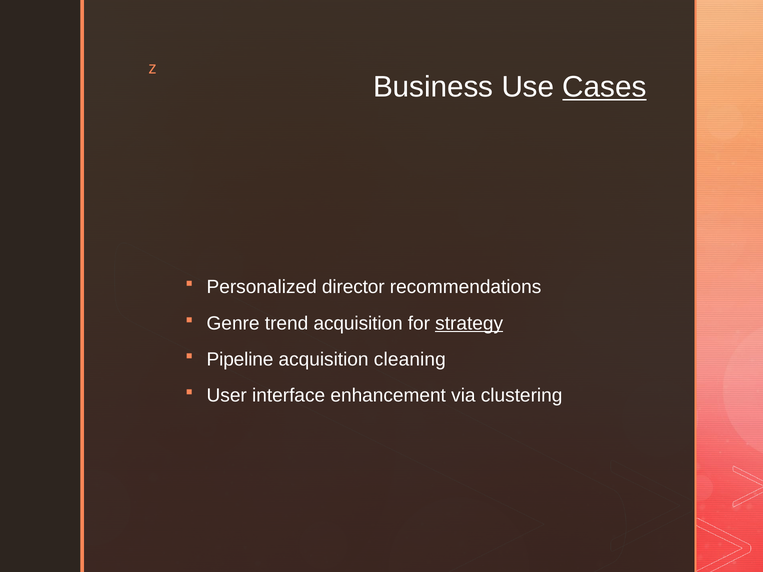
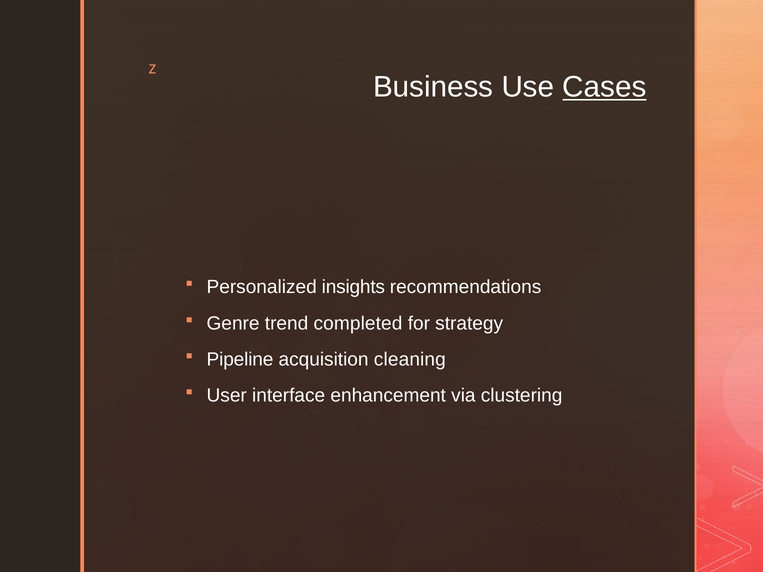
director: director -> insights (353, 287)
trend acquisition: acquisition -> completed (358, 323)
strategy underline: present -> none (469, 323)
